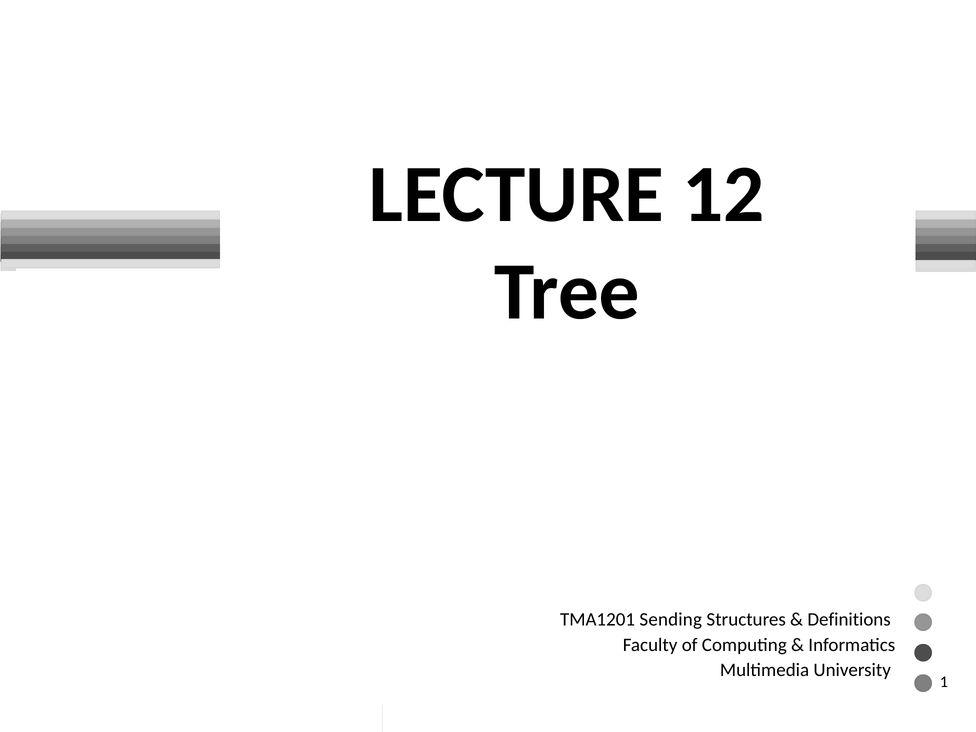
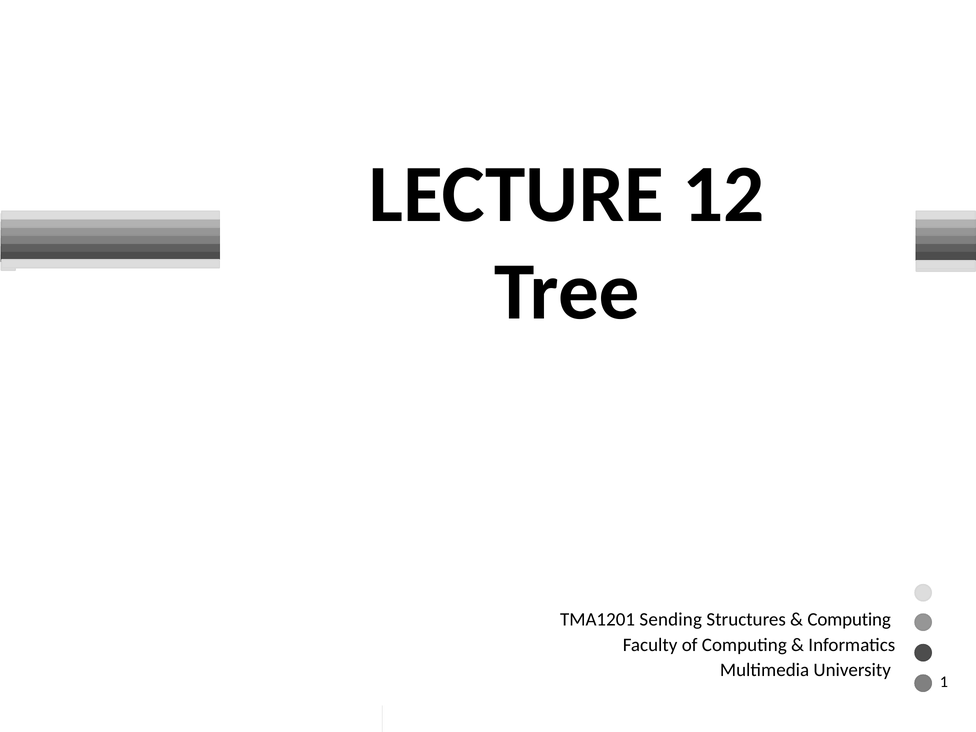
Definitions: Definitions -> Computing (849, 619)
